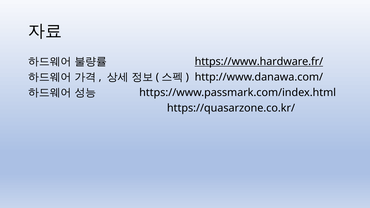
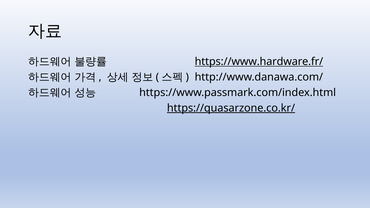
https://quasarzone.co.kr/ underline: none -> present (231, 108)
